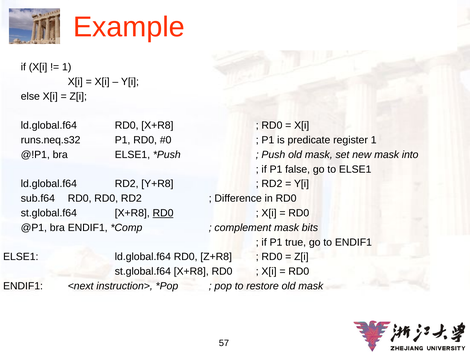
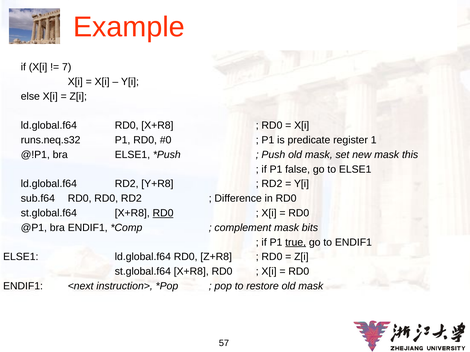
1: 1 -> 7 (67, 67)
into: into -> this (410, 155)
true underline: none -> present (296, 243)
